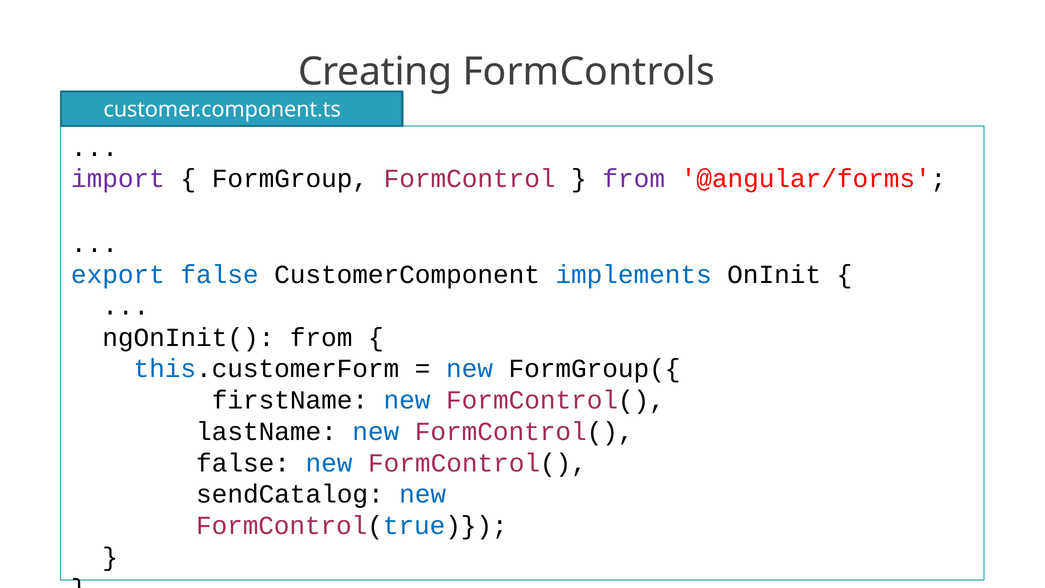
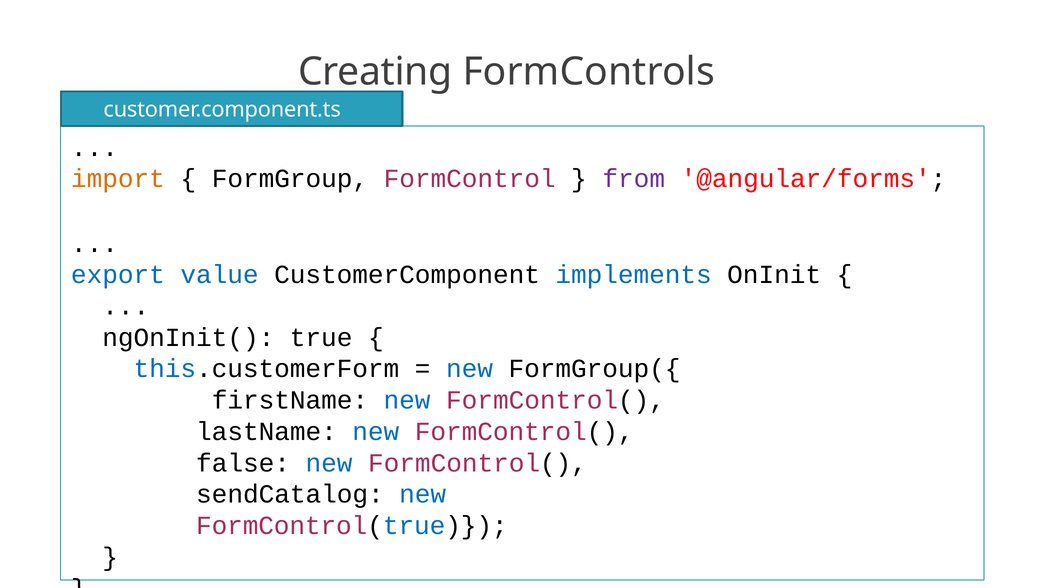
import colour: purple -> orange (118, 179)
export false: false -> value (220, 275)
ngOnInit( from: from -> true (321, 337)
